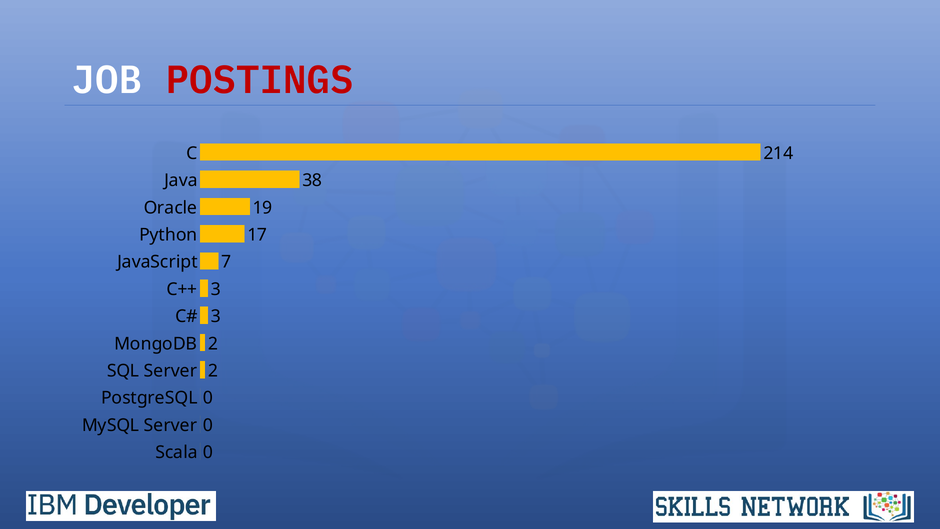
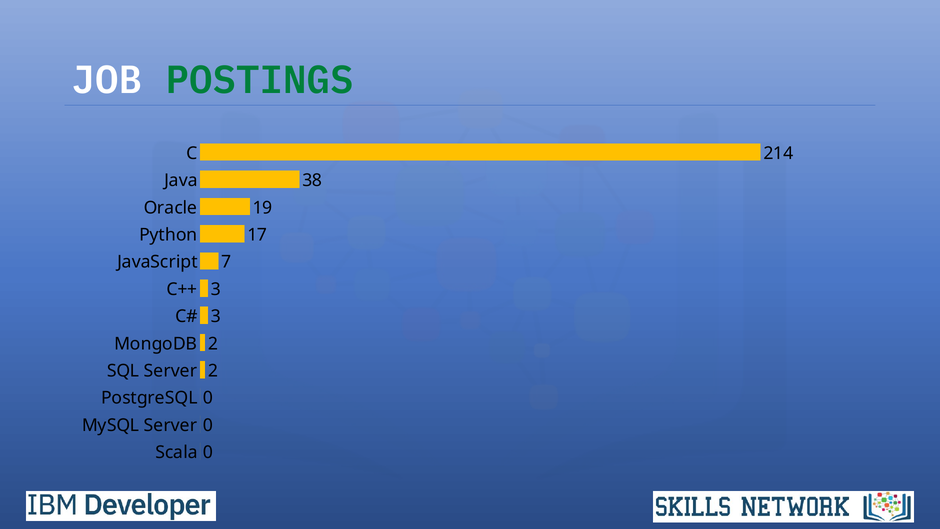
POSTINGS colour: red -> green (260, 80)
